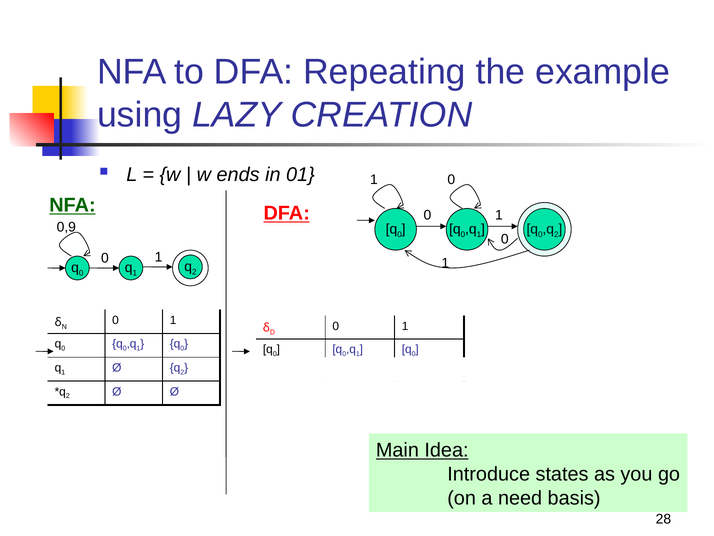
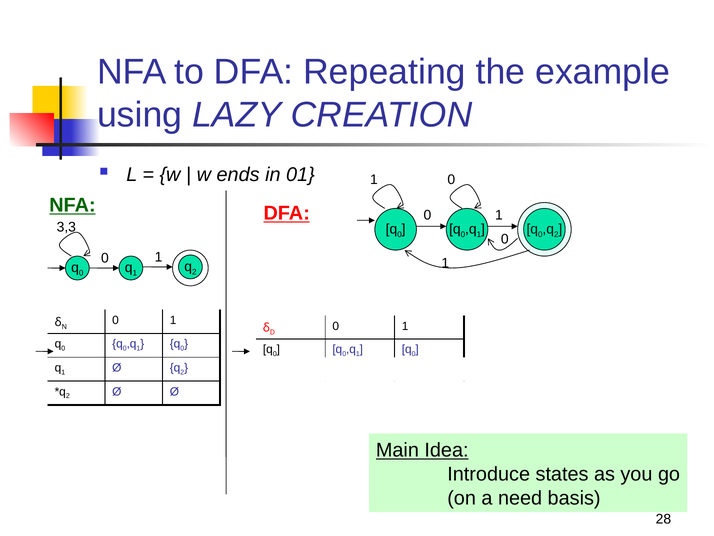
0,9: 0,9 -> 3,3 (66, 227)
